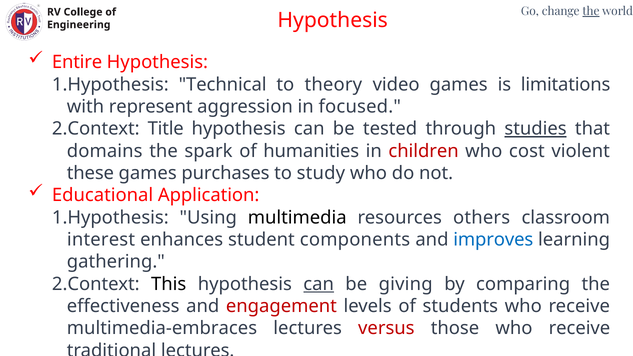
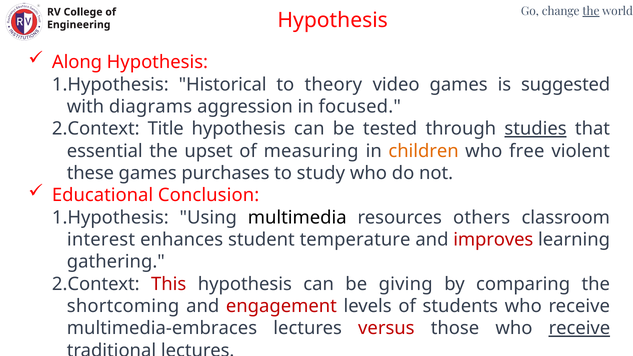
Entire: Entire -> Along (77, 62)
Technical: Technical -> Historical (223, 85)
limitations: limitations -> suggested (566, 85)
represent: represent -> diagrams (151, 107)
domains: domains -> essential (105, 151)
spark: spark -> upset (209, 151)
humanities: humanities -> measuring (311, 151)
children colour: red -> orange (424, 151)
cost: cost -> free (527, 151)
Application: Application -> Conclusion (209, 195)
components: components -> temperature (355, 240)
improves colour: blue -> red (493, 240)
This colour: black -> red (169, 284)
can underline: present -> none (319, 284)
effectiveness: effectiveness -> shortcoming (123, 306)
receive underline: none -> present (579, 328)
